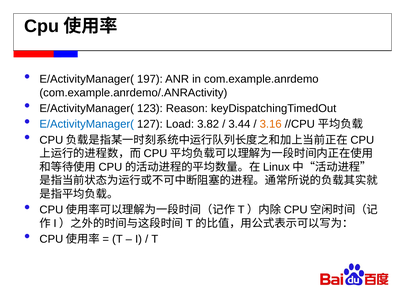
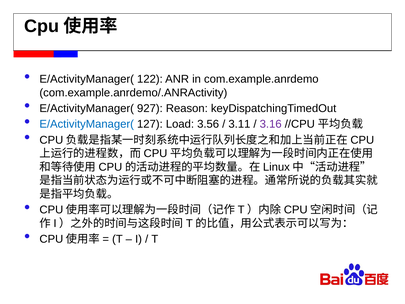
197: 197 -> 122 (150, 79)
123: 123 -> 927 (150, 108)
3.82: 3.82 -> 3.56 (208, 124)
3.44: 3.44 -> 3.11 (239, 124)
3.16 colour: orange -> purple (271, 124)
